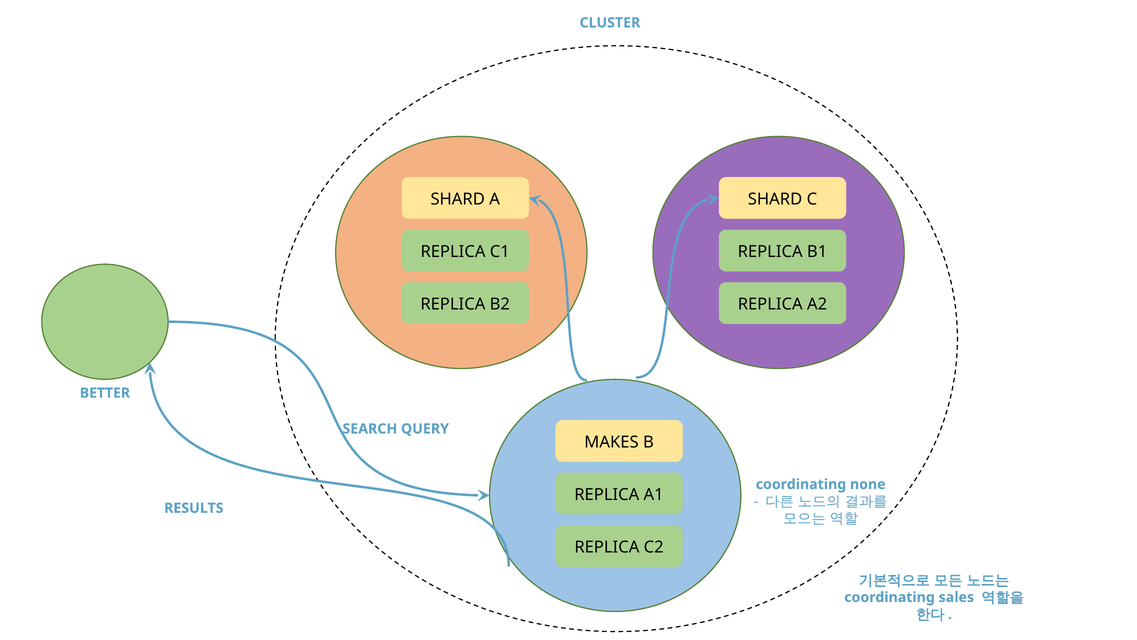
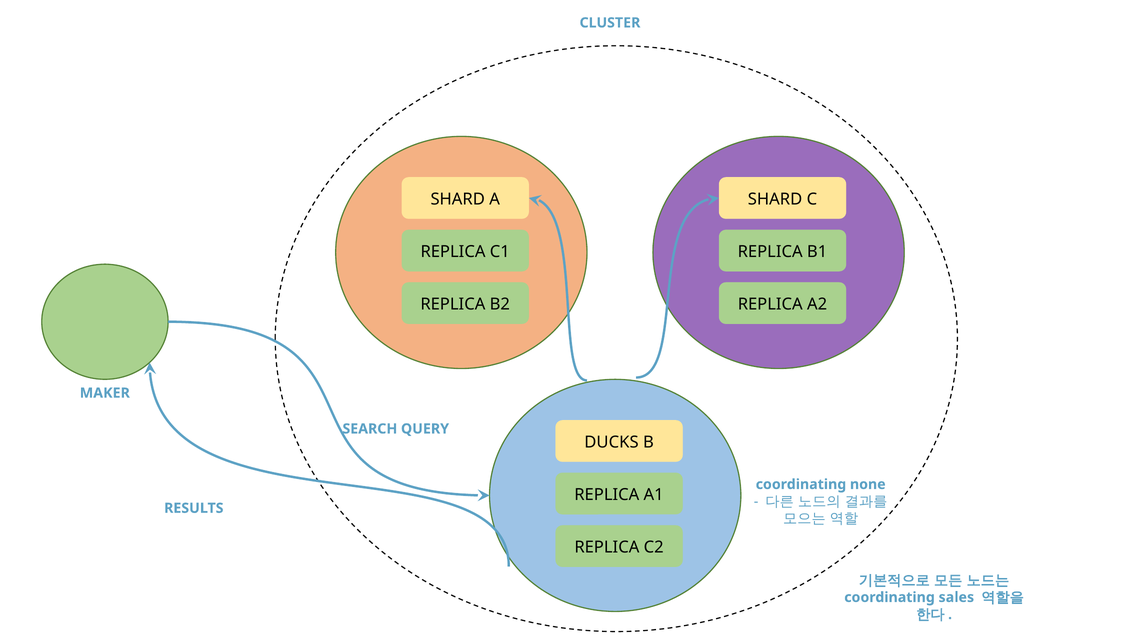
BETTER: BETTER -> MAKER (105, 393)
MAKES: MAKES -> DUCKS (611, 442)
